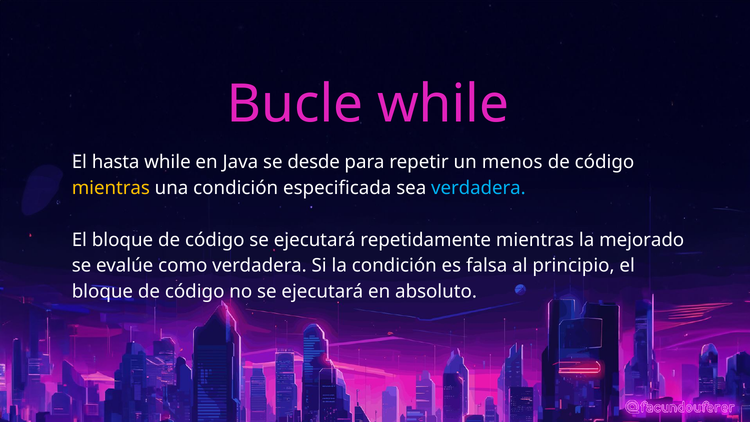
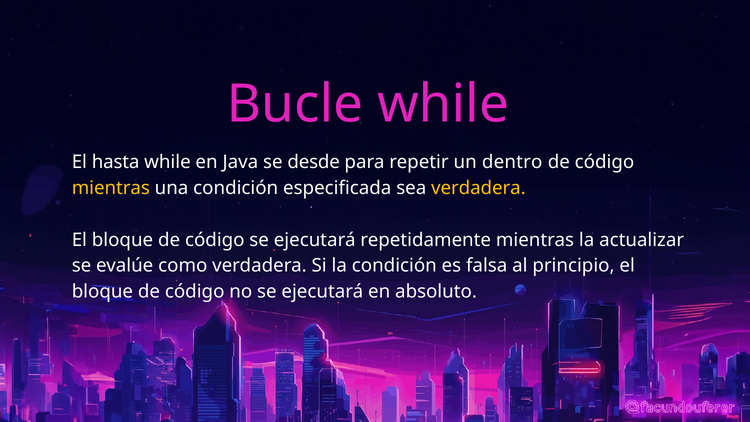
menos: menos -> dentro (512, 162)
verdadera colour: light blue -> yellow (478, 188)
mejorado: mejorado -> actualizar (642, 240)
